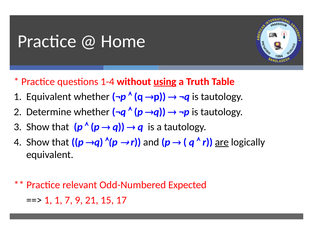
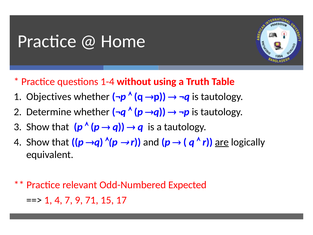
using underline: present -> none (165, 82)
1 Equivalent: Equivalent -> Objectives (49, 97)
1 1: 1 -> 4 (58, 200)
21: 21 -> 71 (92, 200)
